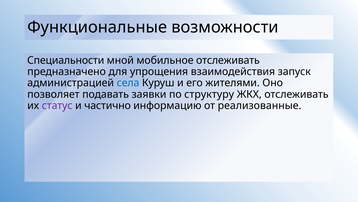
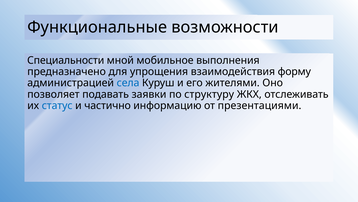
мобильное отслеживать: отслеживать -> выполнения (228, 60)
запуск: запуск -> форму (294, 71)
статус colour: purple -> blue (57, 105)
реализованные: реализованные -> презентациями (260, 105)
